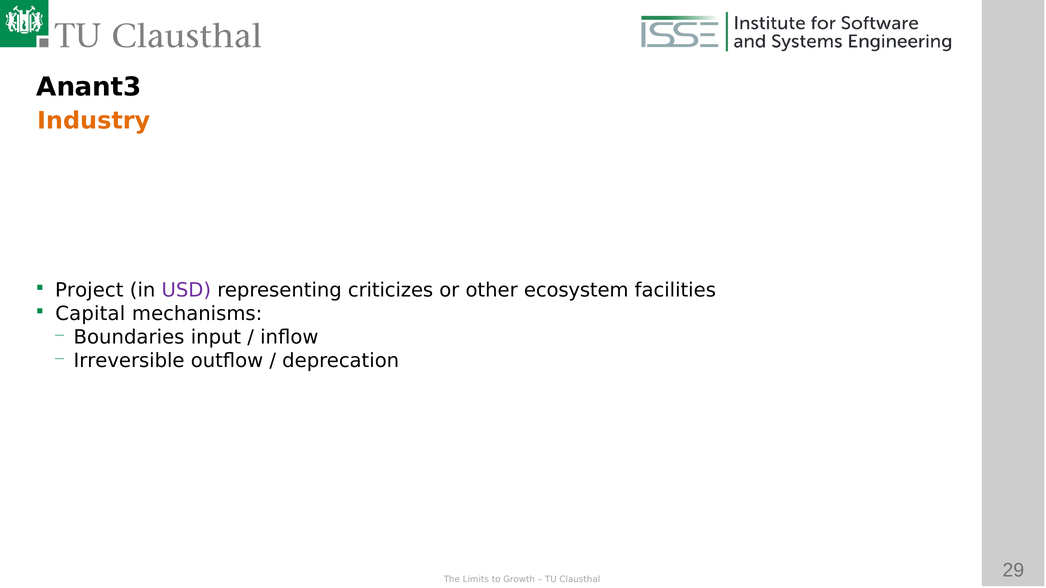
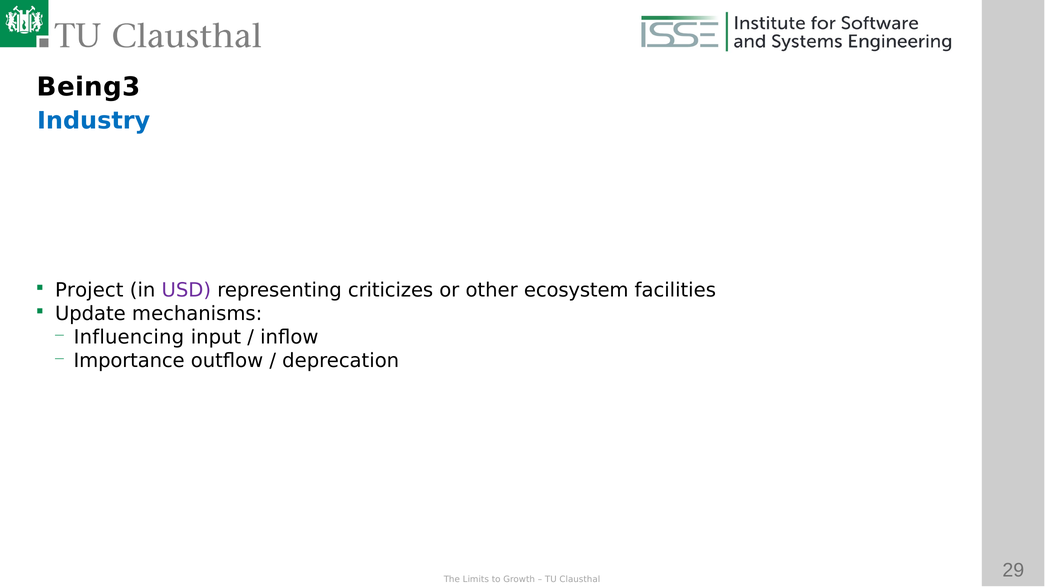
Anant3: Anant3 -> Being3 (89, 87)
Industry colour: orange -> blue (94, 121)
Capital: Capital -> Update (90, 314)
Boundaries: Boundaries -> Influencing (129, 337)
Irreversible: Irreversible -> Importance (129, 361)
